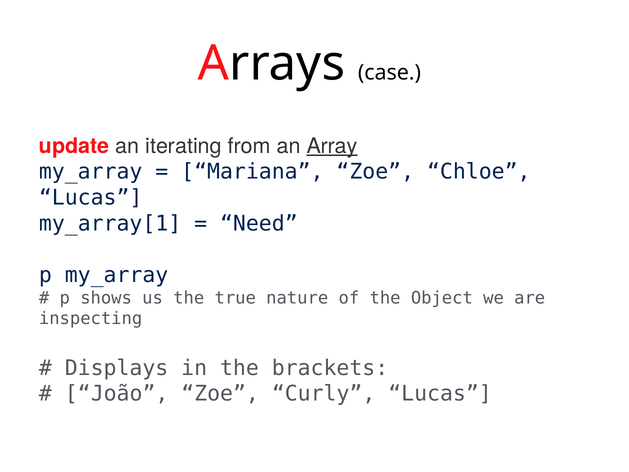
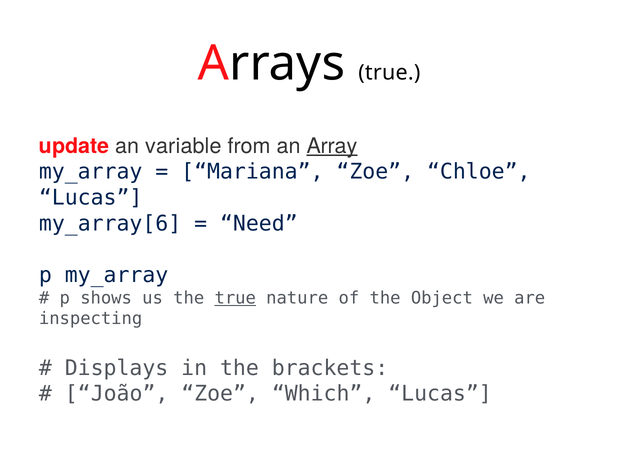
Arrays case: case -> true (389, 73)
iterating: iterating -> variable (183, 146)
my_array[1: my_array[1 -> my_array[6 (110, 223)
true underline: none -> present (235, 298)
Curly: Curly -> Which (324, 394)
